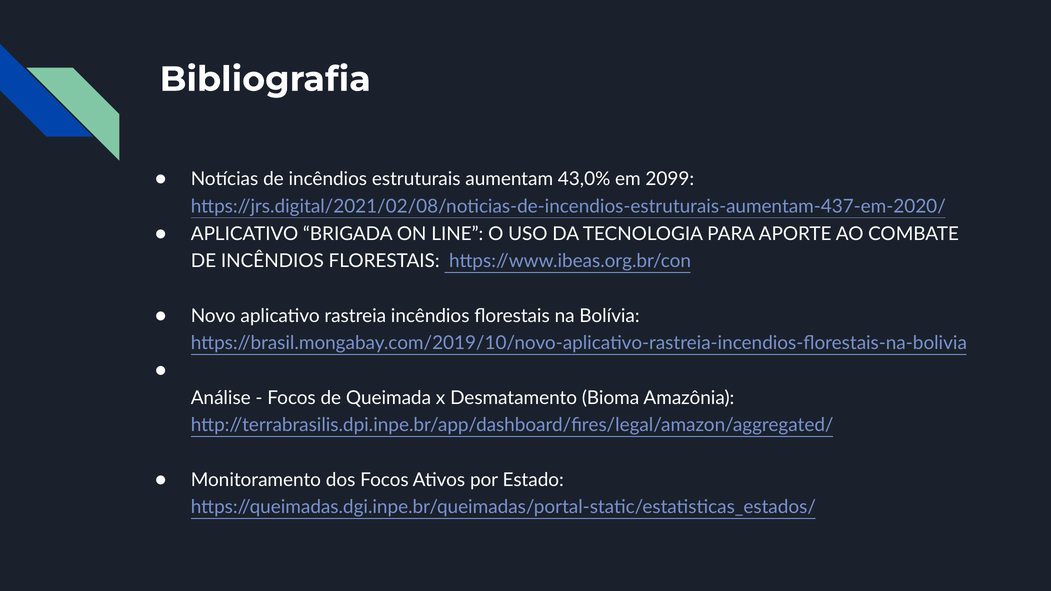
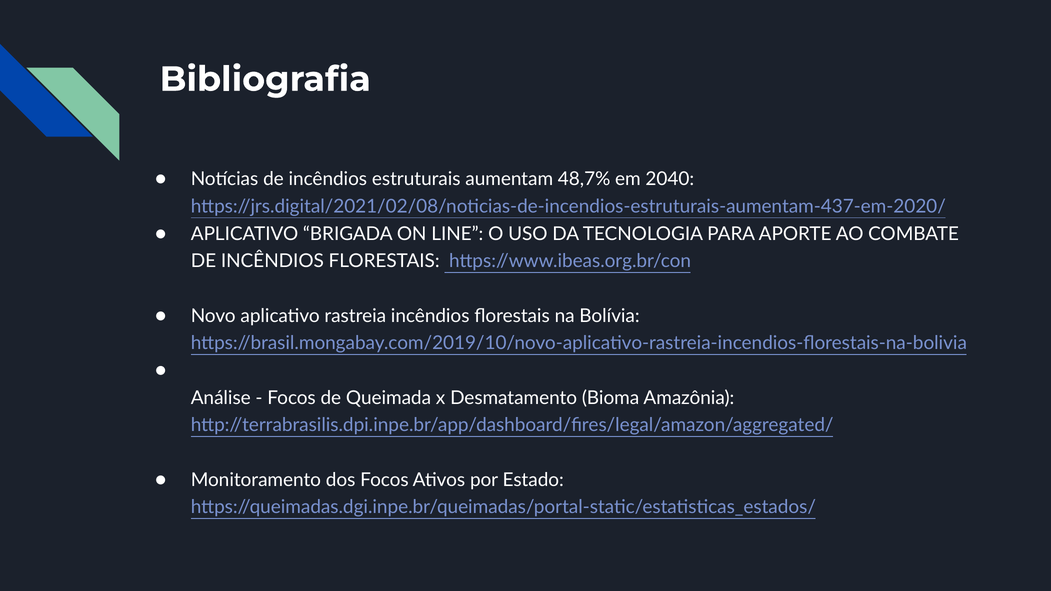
43,0%: 43,0% -> 48,7% (584, 179)
2099: 2099 -> 2040 (670, 179)
